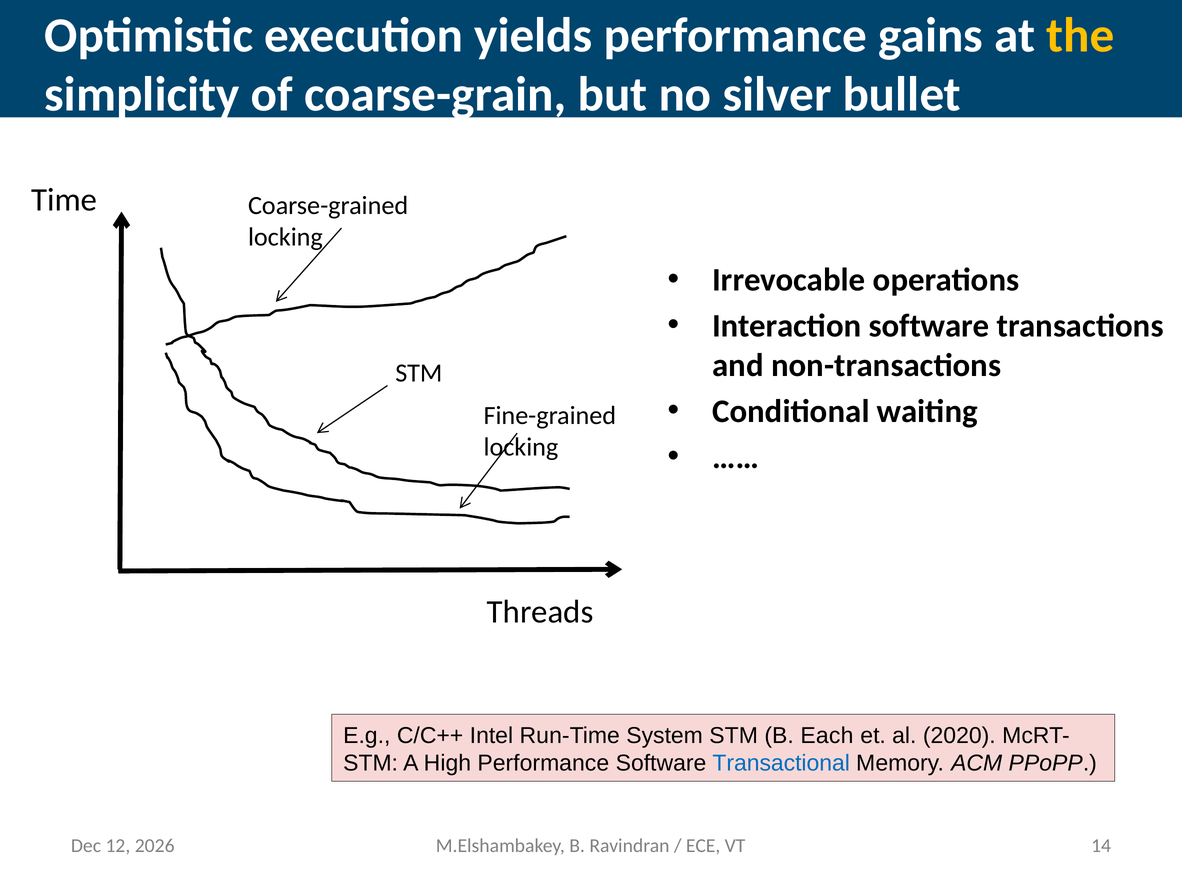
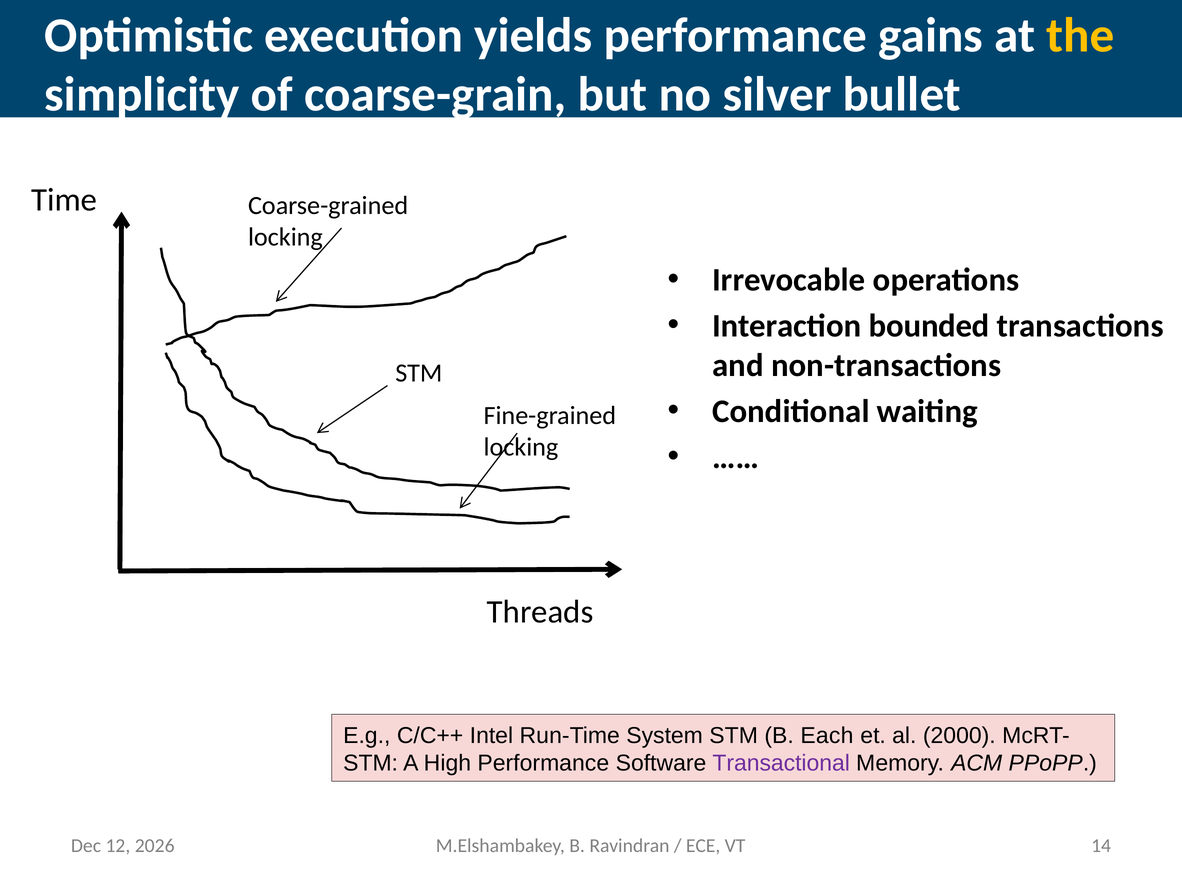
Interaction software: software -> bounded (929, 326)
2020: 2020 -> 2000 (959, 736)
Transactional colour: blue -> purple (781, 764)
